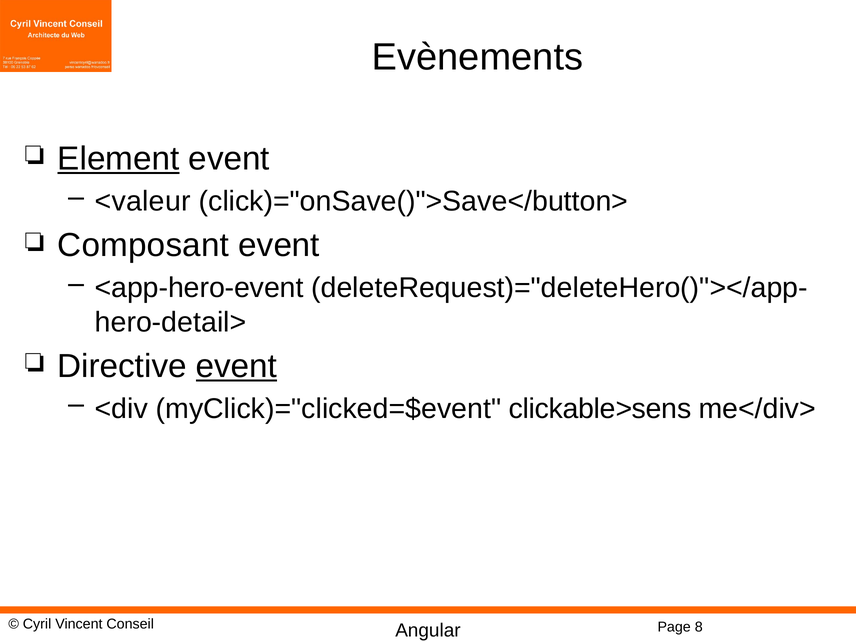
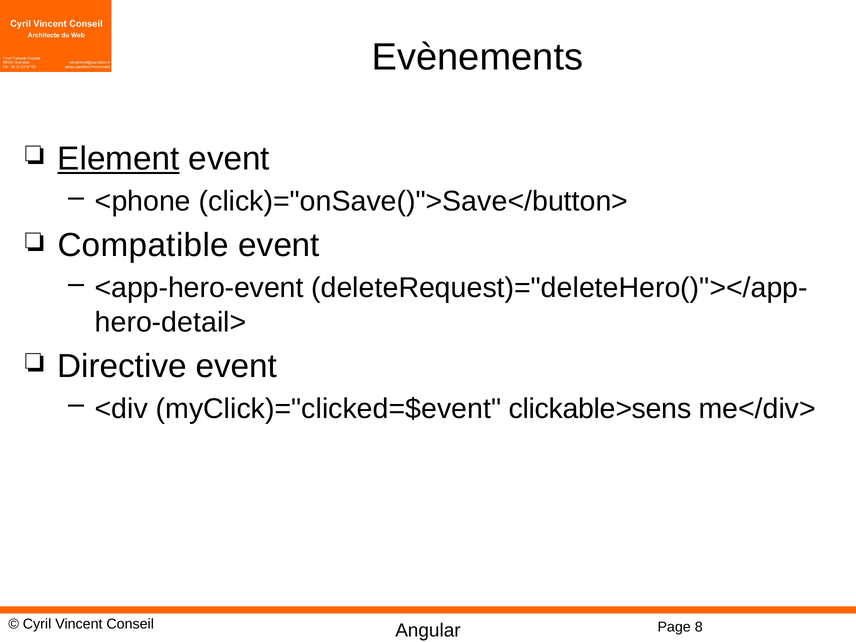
<valeur: <valeur -> <phone (143, 201)
Composant: Composant -> Compatible (143, 245)
event underline: present -> none (236, 366)
